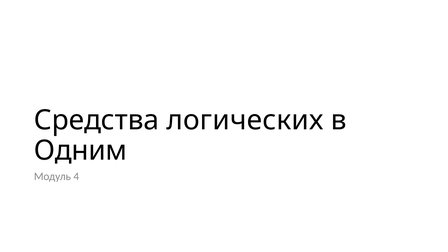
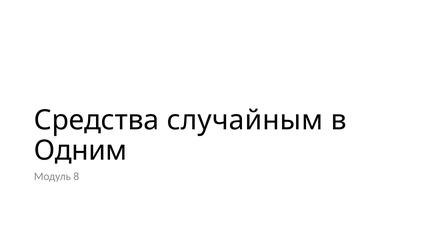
логических: логических -> случайным (245, 120)
4: 4 -> 8 (76, 176)
